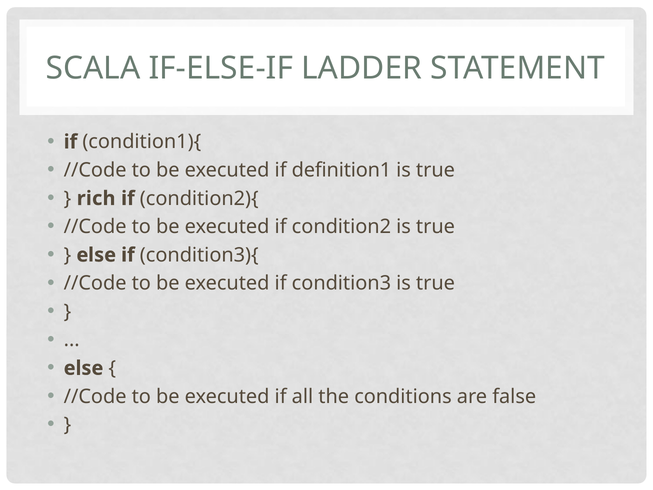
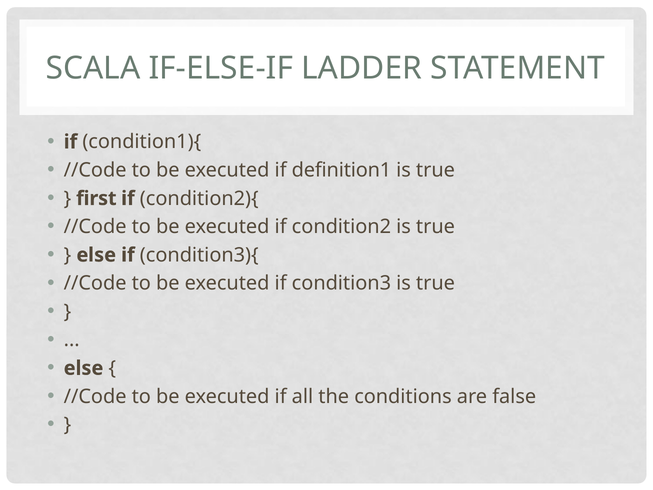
rich: rich -> first (96, 198)
